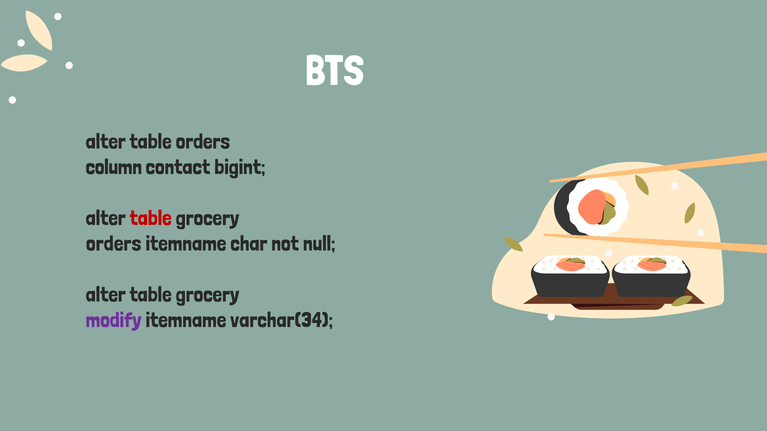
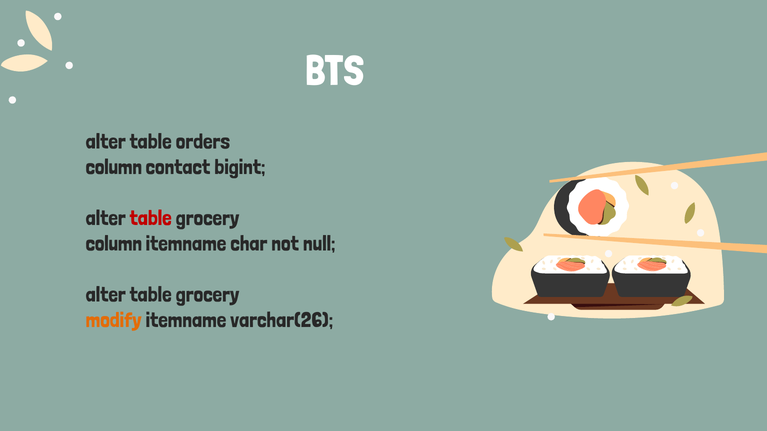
orders: orders -> column (114, 244)
modify colour: purple -> orange (114, 321)
varchar(34: varchar(34 -> varchar(26 (282, 321)
